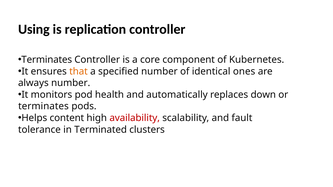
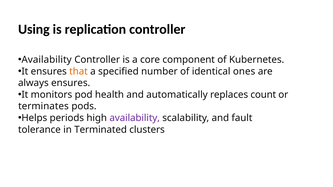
Terminates: Terminates -> Availability (47, 60)
always number: number -> ensures (71, 83)
down: down -> count (263, 95)
content: content -> periods (67, 118)
availability colour: red -> purple (135, 118)
